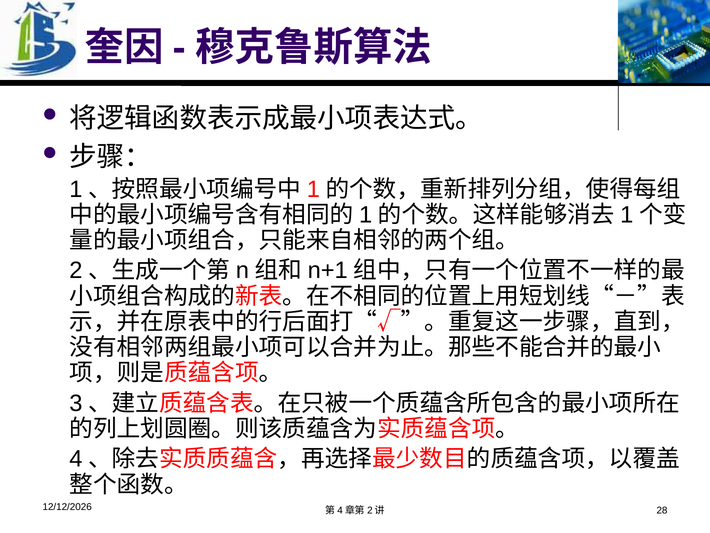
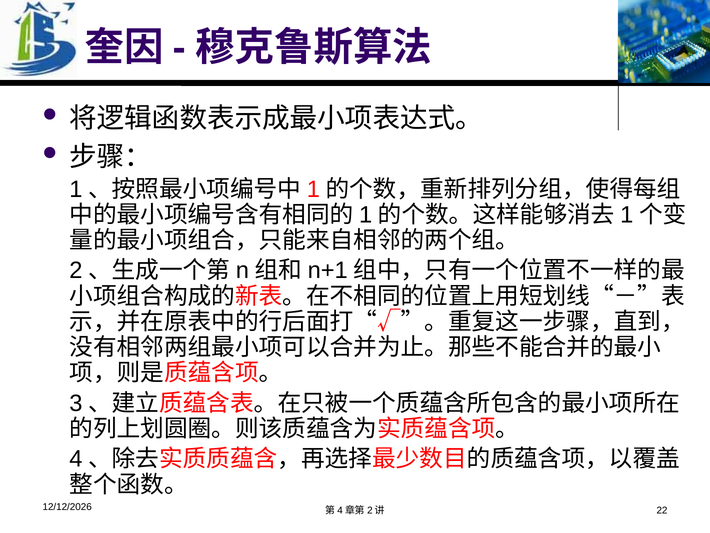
28: 28 -> 22 (662, 510)
